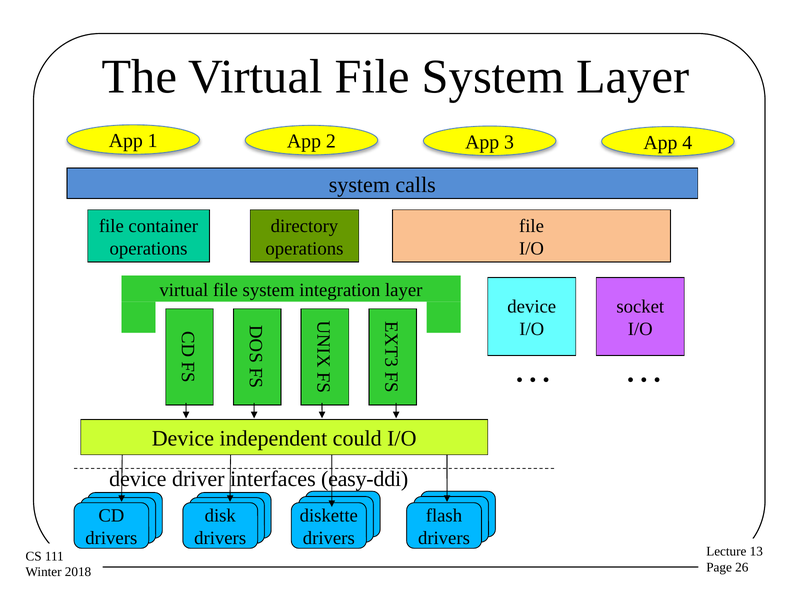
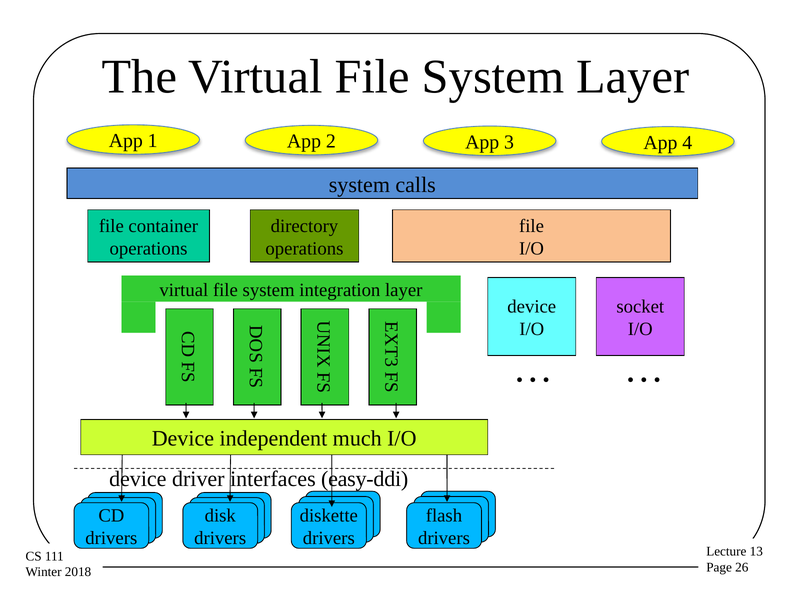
could: could -> much (357, 439)
